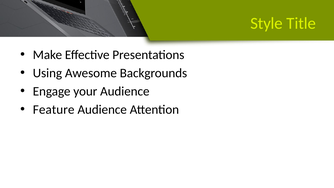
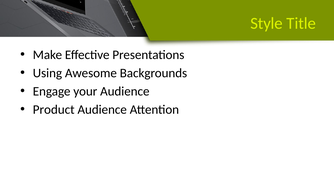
Feature: Feature -> Product (54, 109)
